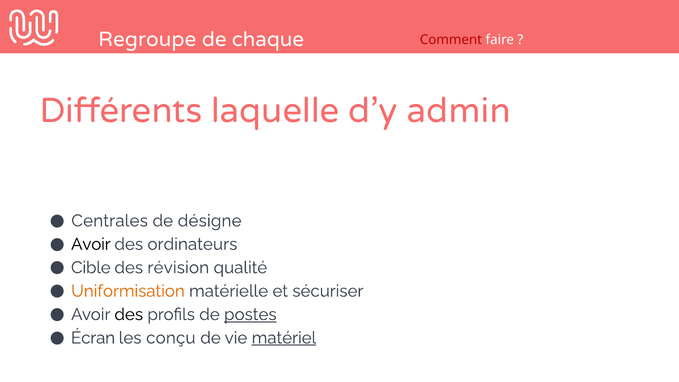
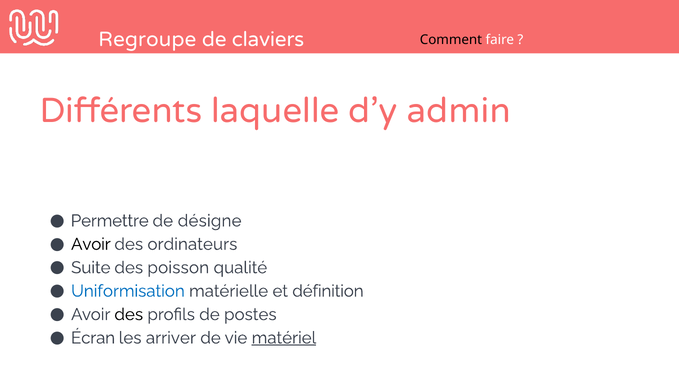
chaque: chaque -> claviers (268, 39)
Comment colour: red -> black (451, 40)
Centrales: Centrales -> Permettre (110, 221)
Cible: Cible -> Suite (91, 268)
révision: révision -> poisson (178, 268)
Uniformisation colour: orange -> blue (128, 291)
sécuriser: sécuriser -> définition (328, 291)
postes underline: present -> none (250, 314)
conçu: conçu -> arriver (171, 338)
